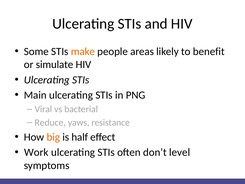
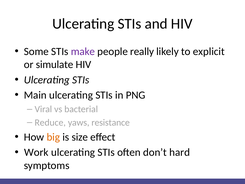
make colour: orange -> purple (83, 51)
areas: areas -> really (142, 51)
benefit: benefit -> explicit (209, 51)
half: half -> size (80, 137)
level: level -> hard (180, 152)
